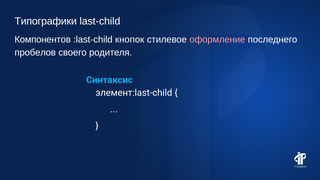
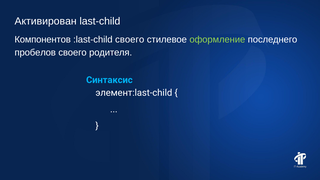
Типографики: Типографики -> Активирован (46, 21)
:last-child кнопок: кнопок -> своего (130, 40)
оформление colour: pink -> light green (217, 40)
